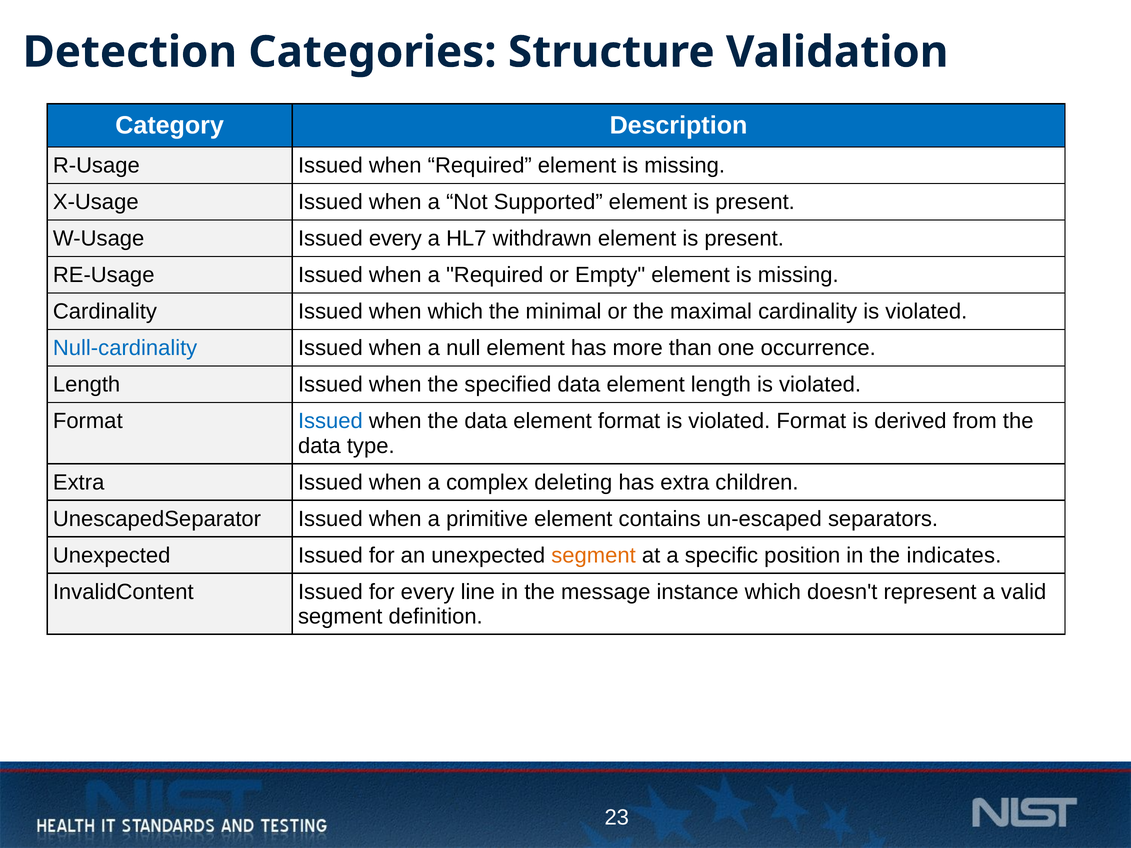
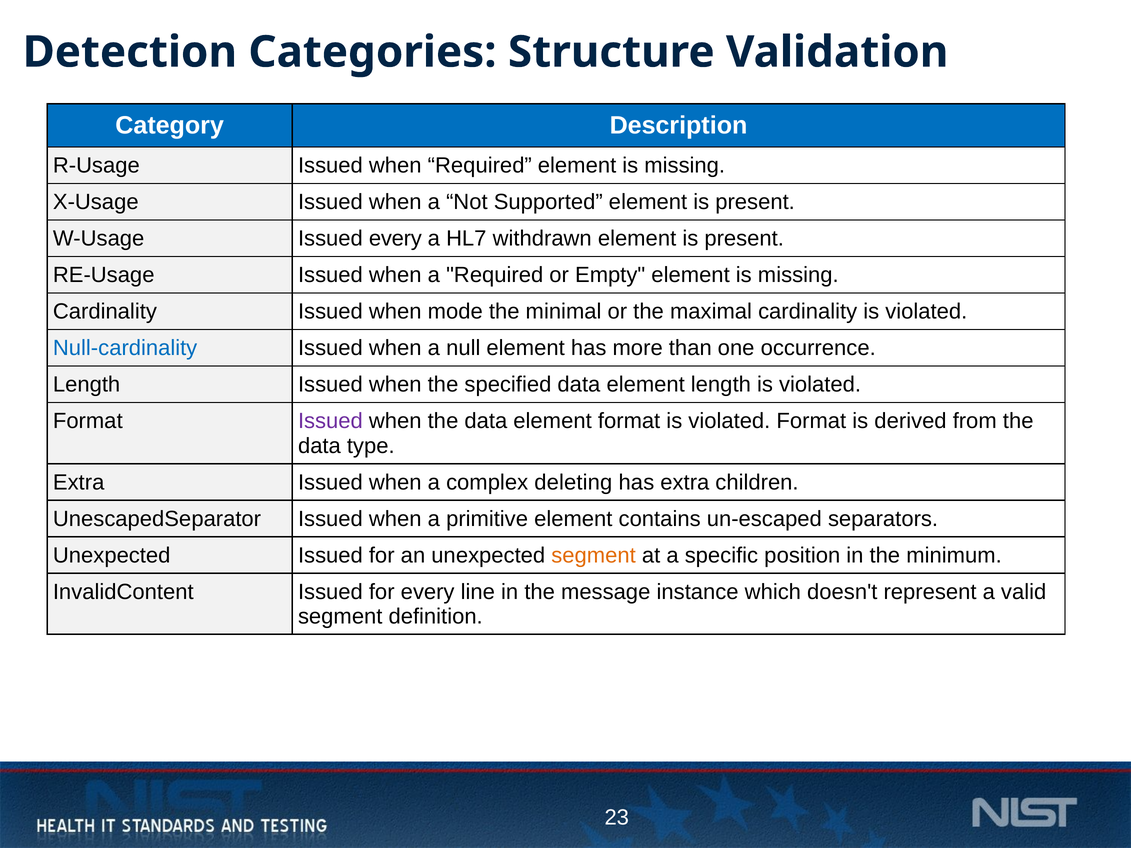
when which: which -> mode (455, 312)
Issued colour: blue -> purple (330, 421)
indicates: indicates -> minimum (954, 555)
